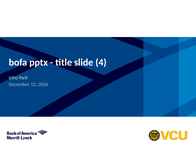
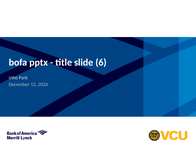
4: 4 -> 6 (101, 62)
